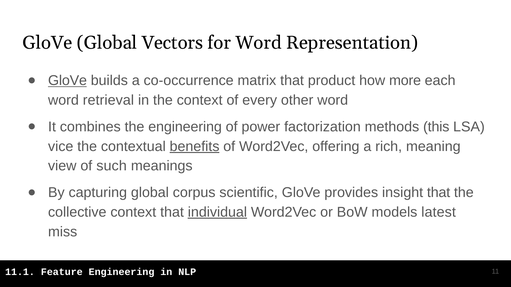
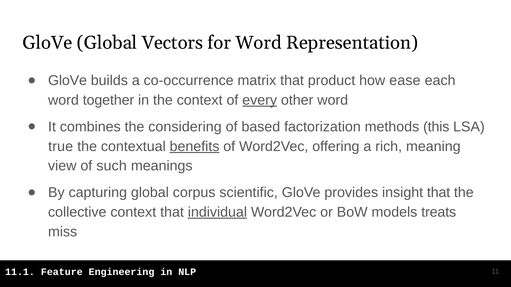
GloVe underline: present -> none (68, 81)
more: more -> ease (405, 81)
retrieval: retrieval -> together (109, 100)
every underline: none -> present (260, 100)
the engineering: engineering -> considering (185, 127)
power: power -> based (261, 127)
vice: vice -> true (61, 147)
latest: latest -> treats (439, 212)
